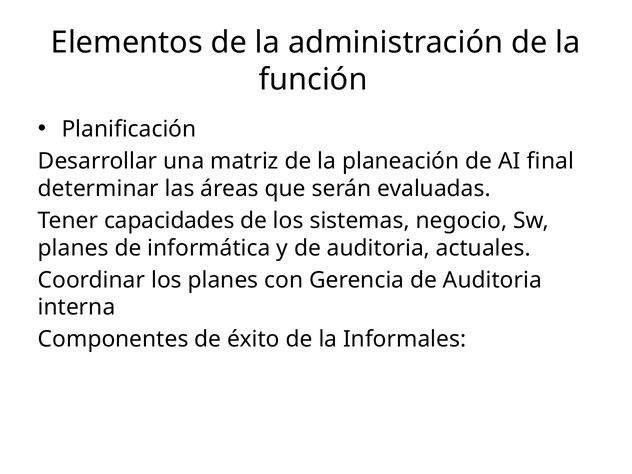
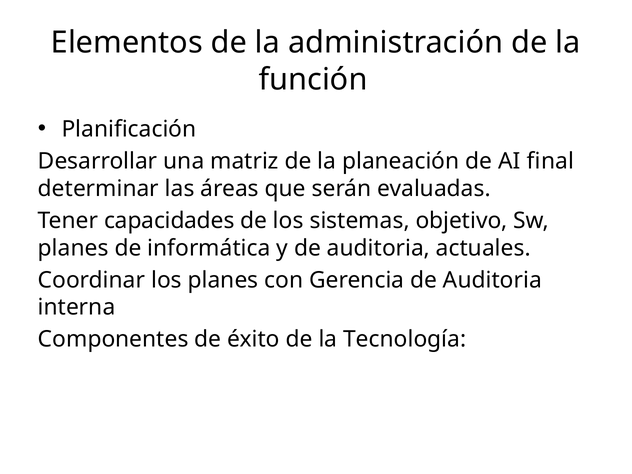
negocio: negocio -> objetivo (462, 221)
Informales: Informales -> Tecnología (405, 339)
